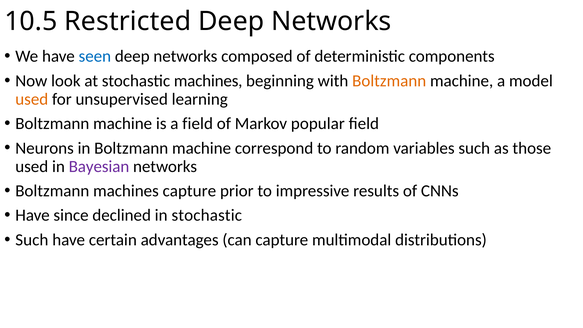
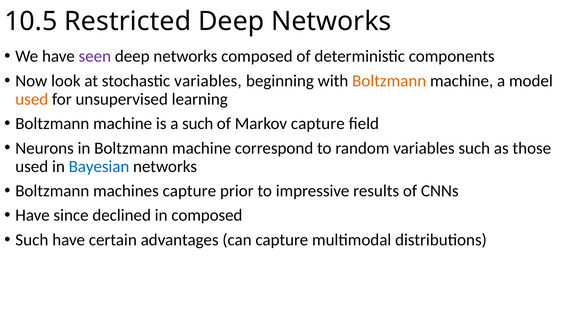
seen colour: blue -> purple (95, 56)
stochastic machines: machines -> variables (208, 81)
a field: field -> such (198, 124)
Markov popular: popular -> capture (318, 124)
Bayesian colour: purple -> blue (99, 166)
in stochastic: stochastic -> composed (207, 215)
